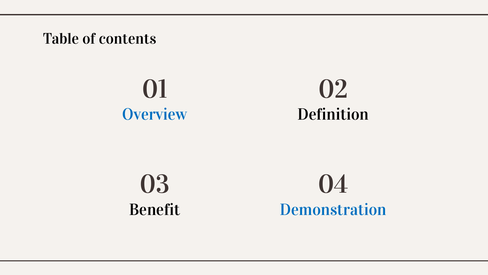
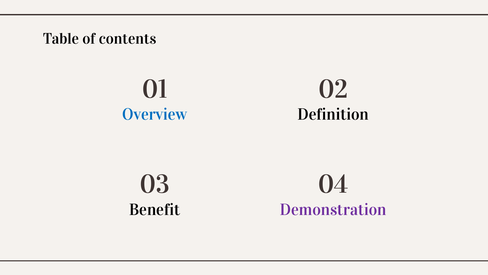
Demonstration colour: blue -> purple (333, 209)
